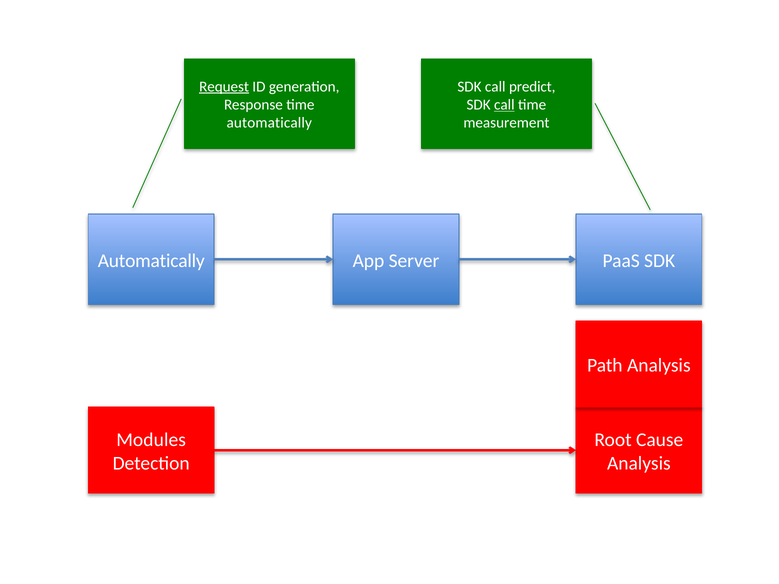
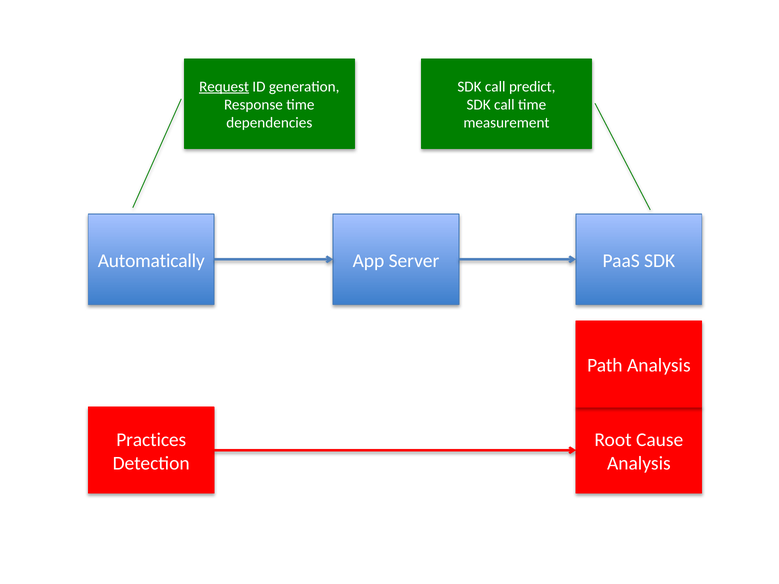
call underline: present -> none (504, 105)
automatically: automatically -> dependencies (269, 123)
Modules: Modules -> Practices (151, 440)
